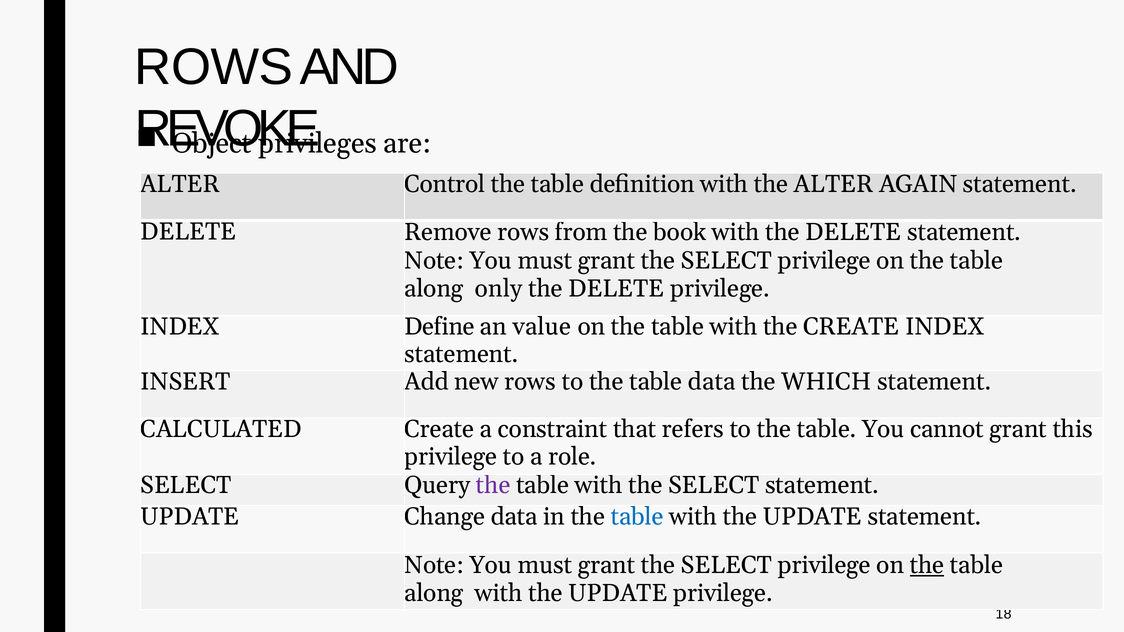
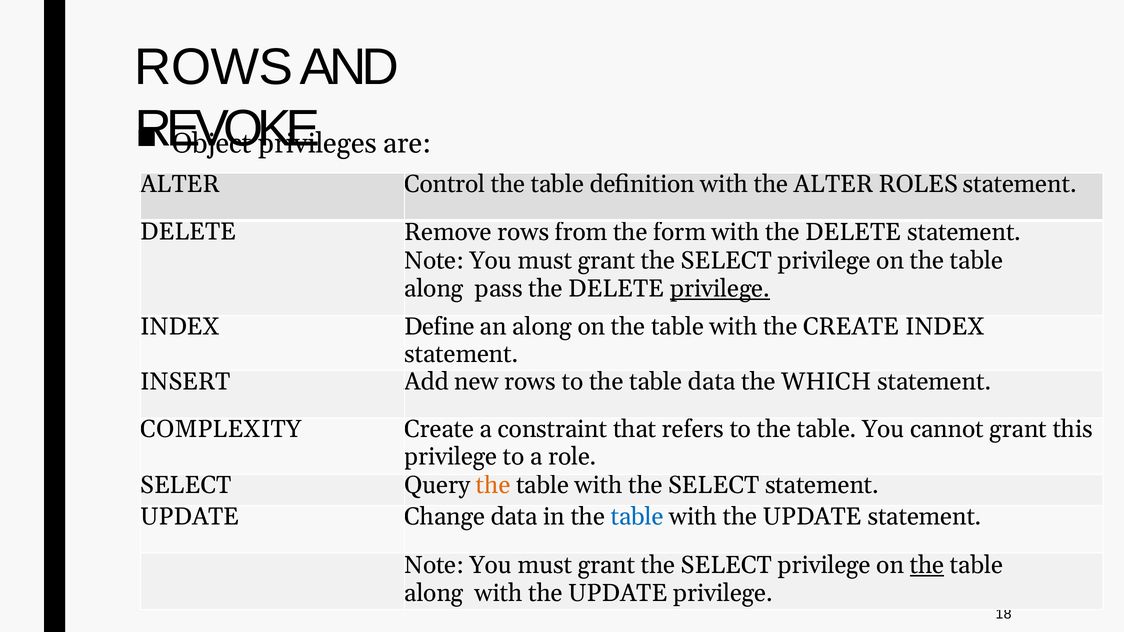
AGAIN: AGAIN -> ROLES (918, 184)
book: book -> form (680, 232)
only: only -> pass (499, 289)
privilege underline: none -> present (720, 289)
an value: value -> along (542, 327)
CALCULATED: CALCULATED -> COMPLEXITY (221, 429)
the colour: purple -> orange (493, 485)
